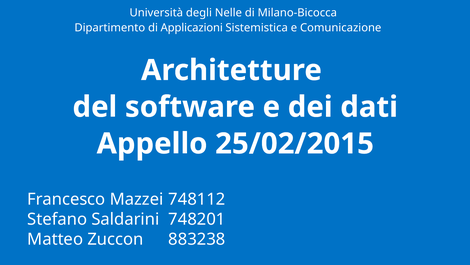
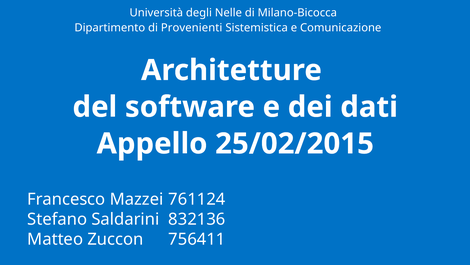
Applicazioni: Applicazioni -> Provenienti (192, 28)
748112: 748112 -> 761124 (197, 199)
748201: 748201 -> 832136 (197, 219)
883238: 883238 -> 756411 (197, 239)
